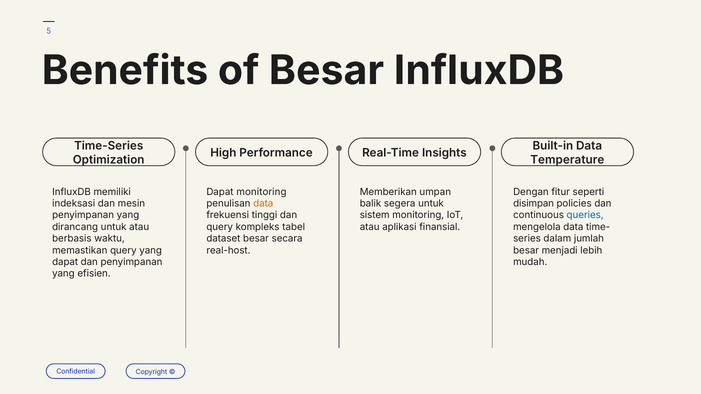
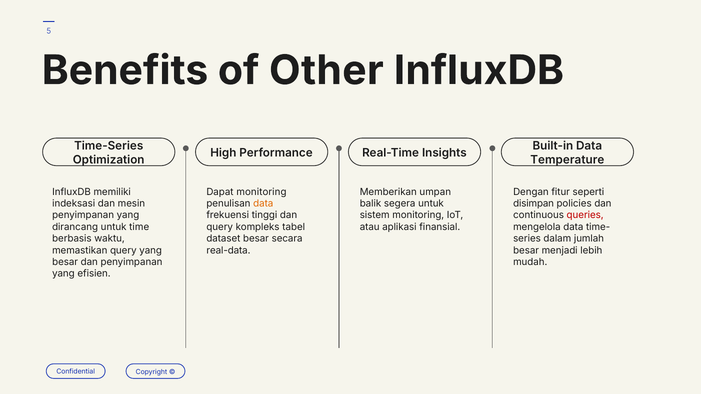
of Besar: Besar -> Other (326, 71)
queries colour: blue -> red (585, 215)
untuk atau: atau -> time (139, 227)
real-host: real-host -> real-data (228, 251)
dapat: dapat -> besar (65, 262)
